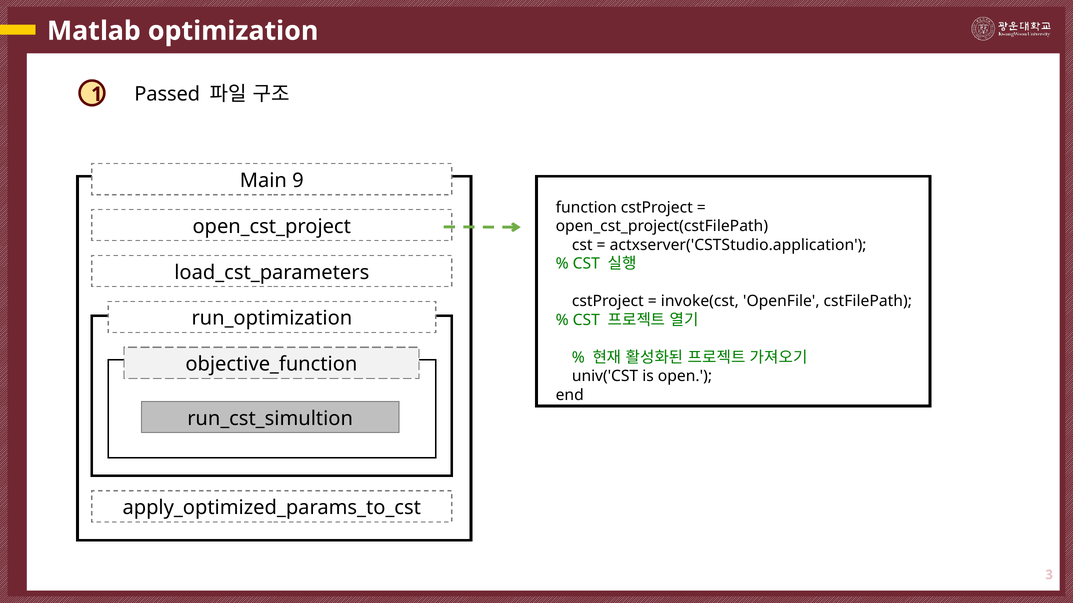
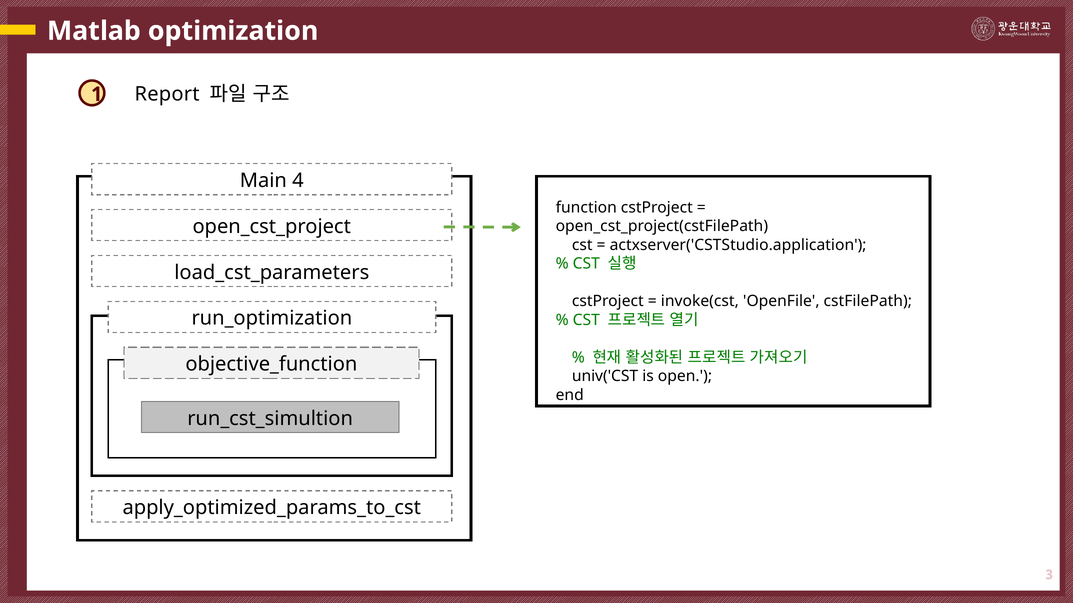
Passed: Passed -> Report (167, 94)
9: 9 -> 4 (298, 181)
